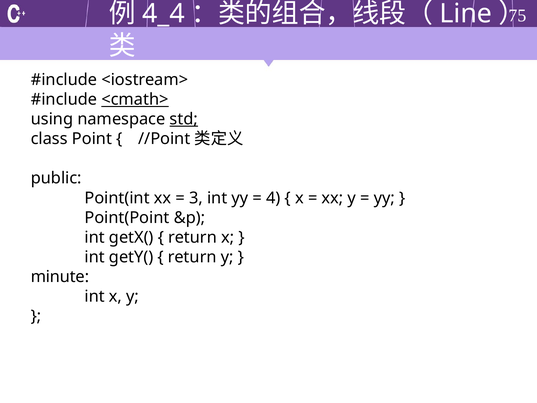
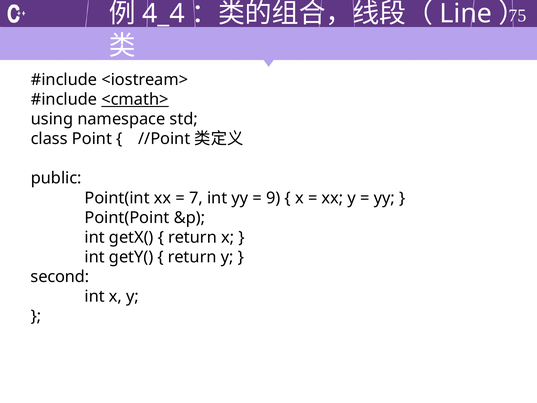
std underline: present -> none (184, 119)
3: 3 -> 7 (196, 198)
4: 4 -> 9 (273, 198)
minute: minute -> second (60, 277)
